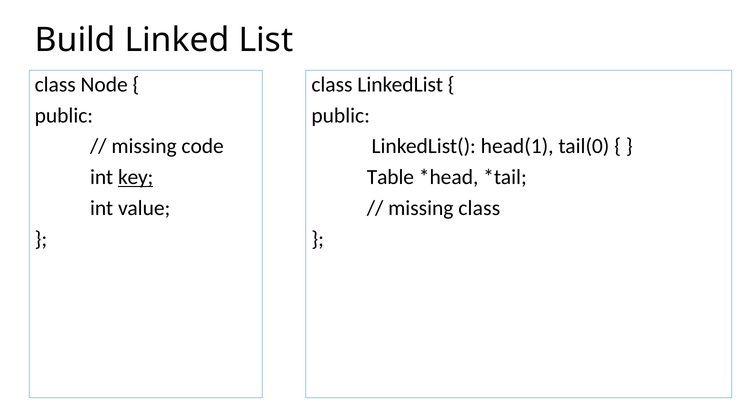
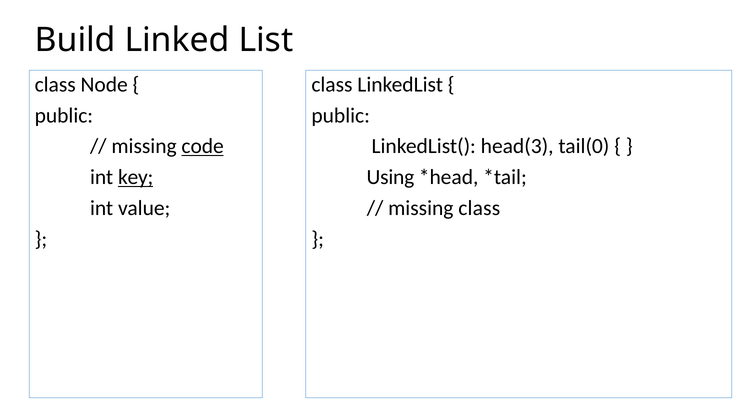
code underline: none -> present (203, 146)
head(1: head(1 -> head(3 (517, 146)
Table: Table -> Using (390, 177)
